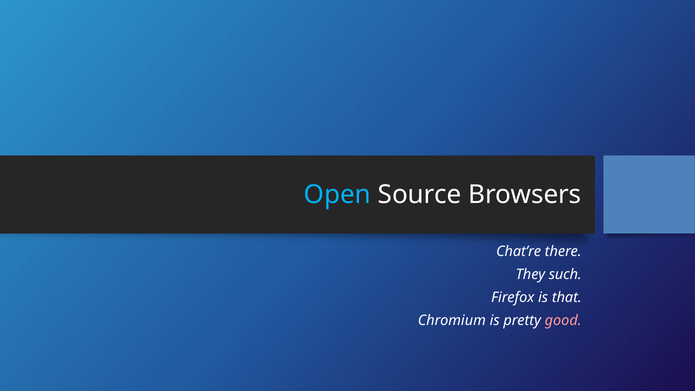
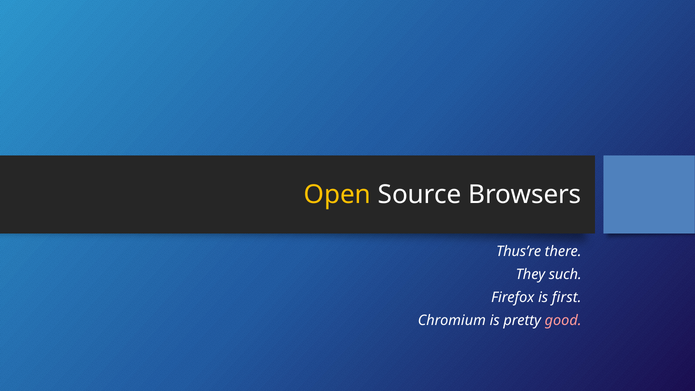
Open colour: light blue -> yellow (338, 195)
Chat’re: Chat’re -> Thus’re (519, 252)
that: that -> first (567, 297)
